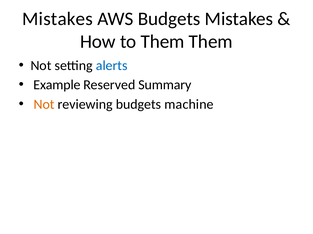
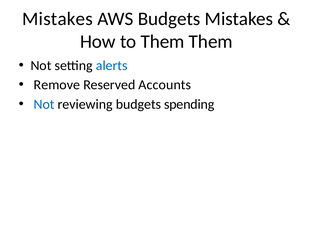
Example: Example -> Remove (57, 85)
Summary: Summary -> Accounts (165, 85)
Not colour: orange -> blue (44, 105)
machine: machine -> spending (189, 105)
